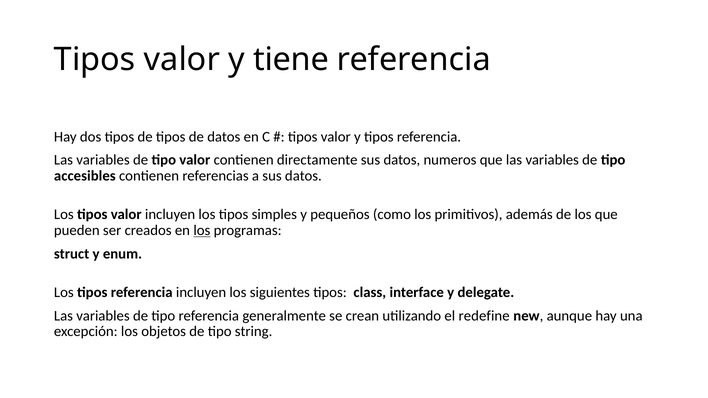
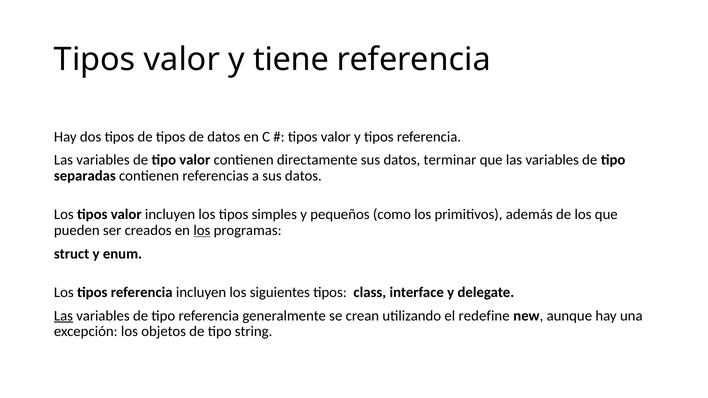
numeros: numeros -> terminar (450, 160)
accesibles: accesibles -> separadas (85, 176)
Las underline: none -> present (63, 316)
